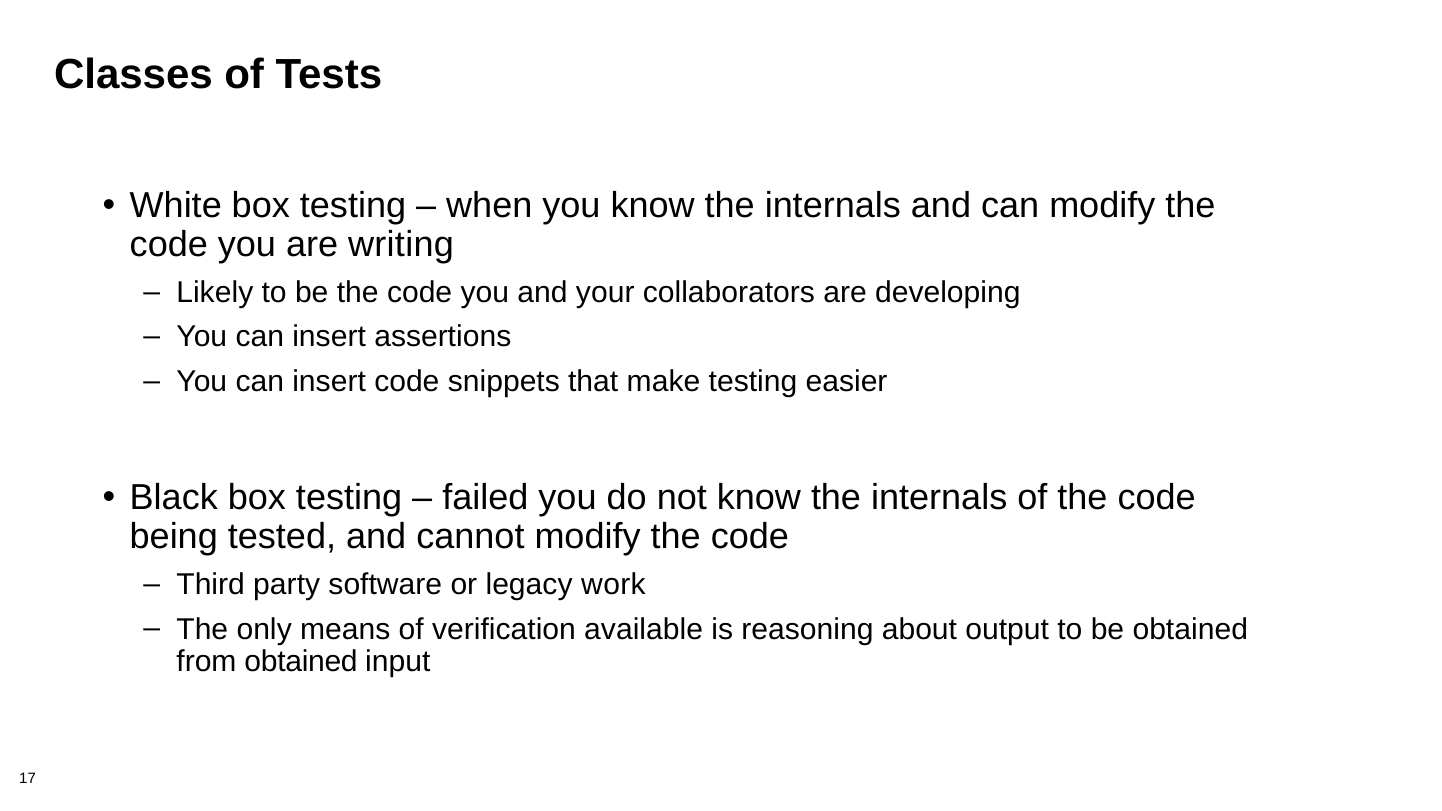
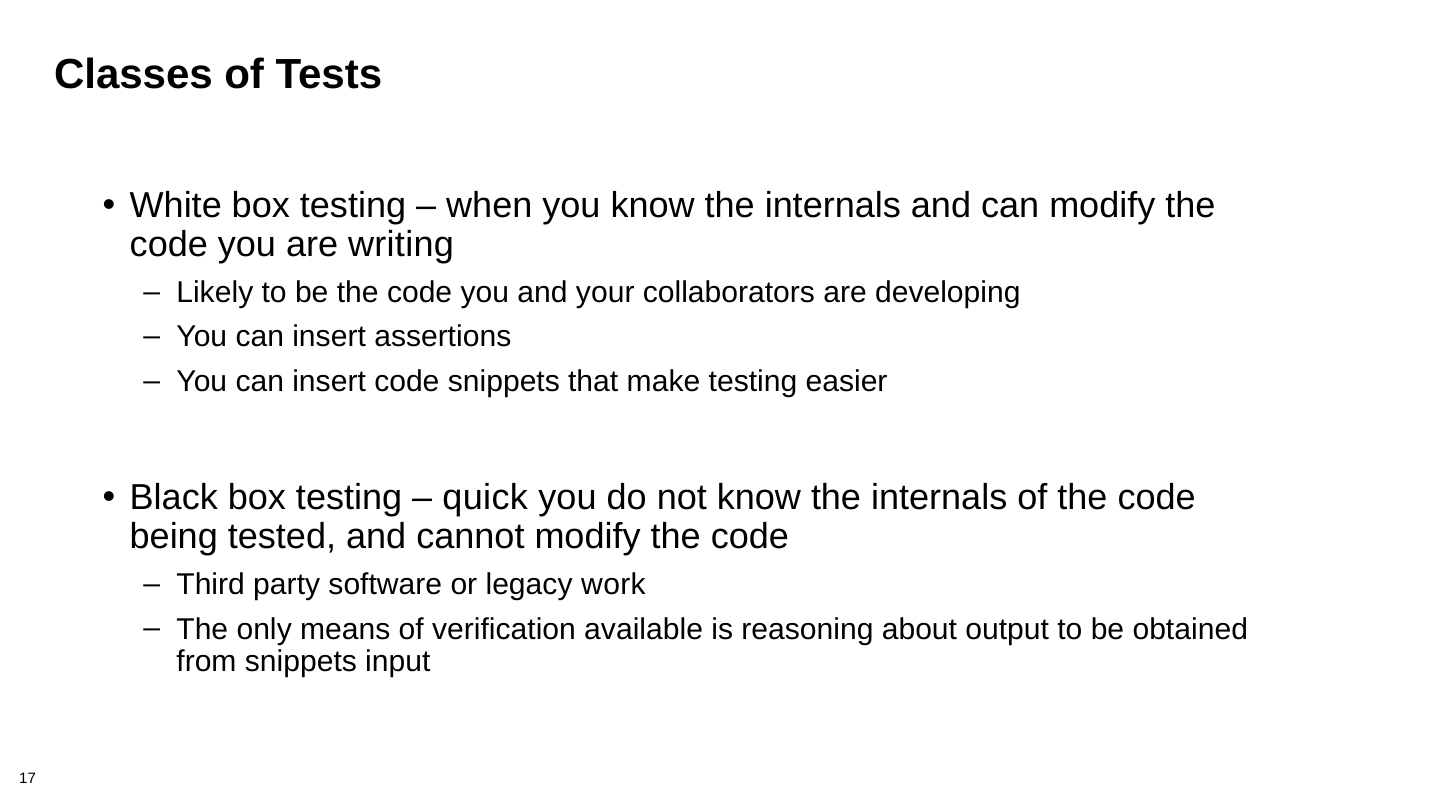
failed: failed -> quick (485, 498)
from obtained: obtained -> snippets (301, 662)
